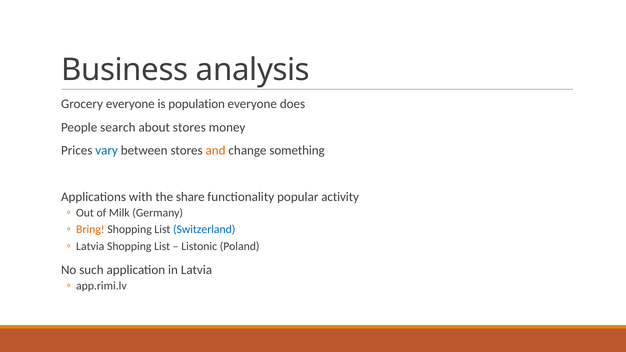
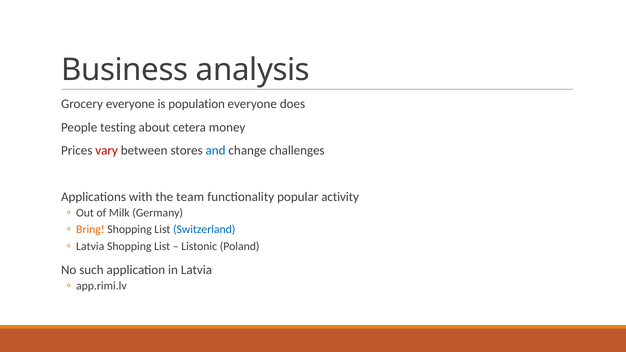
search: search -> testing (118, 127)
about stores: stores -> cetera (189, 127)
vary colour: blue -> red (107, 151)
and colour: orange -> blue (216, 151)
something: something -> challenges (297, 151)
share: share -> team (190, 197)
